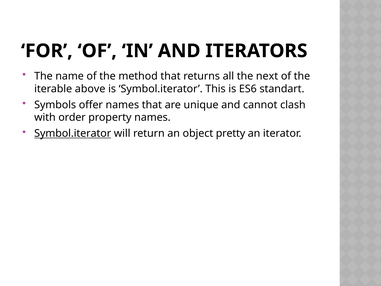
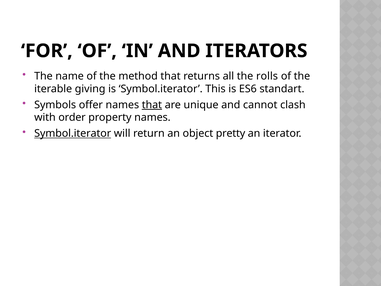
next: next -> rolls (267, 76)
above: above -> giving (90, 89)
that underline: none -> present (152, 105)
